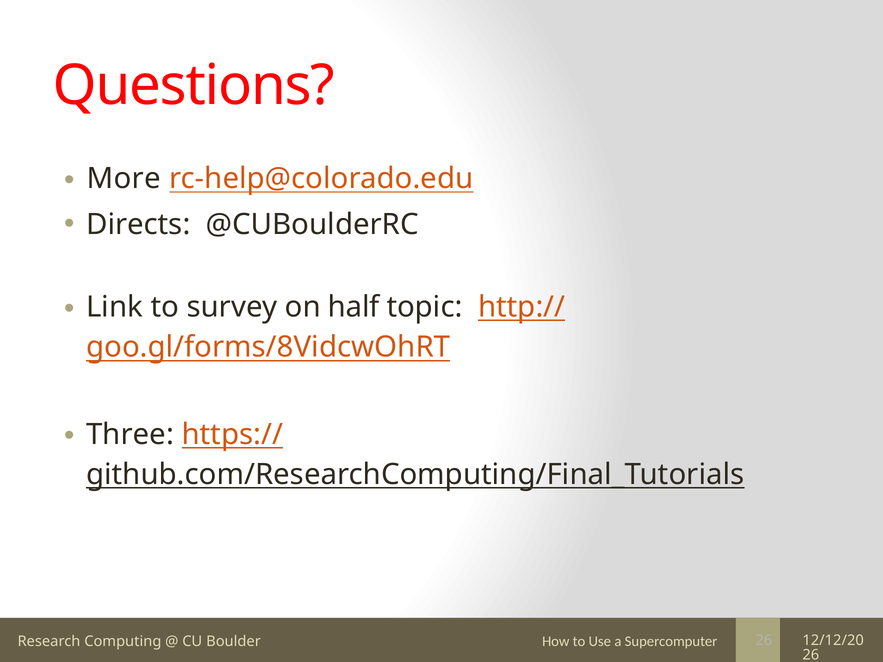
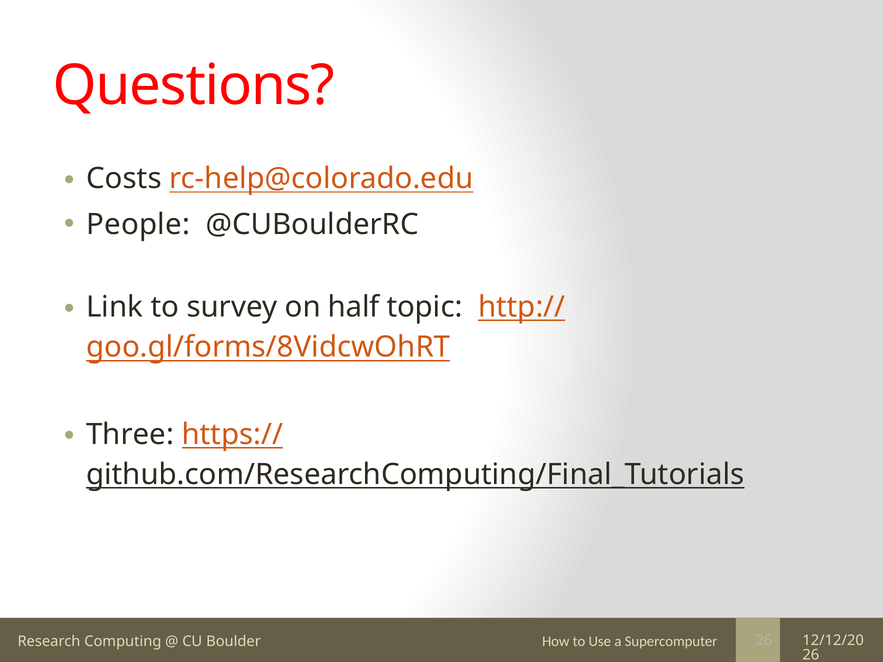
More: More -> Costs (124, 179)
Directs: Directs -> People (138, 225)
